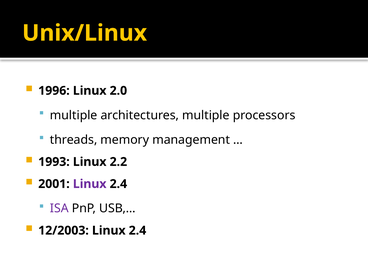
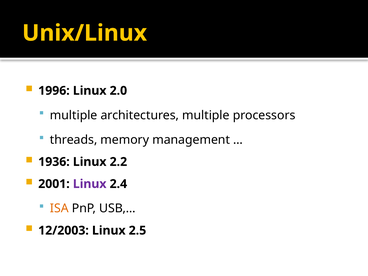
1993: 1993 -> 1936 (54, 162)
ISA colour: purple -> orange (59, 208)
12/2003 Linux 2.4: 2.4 -> 2.5 (137, 231)
